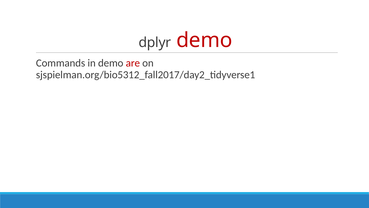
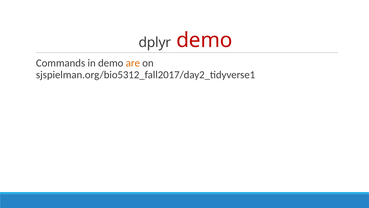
are colour: red -> orange (133, 63)
